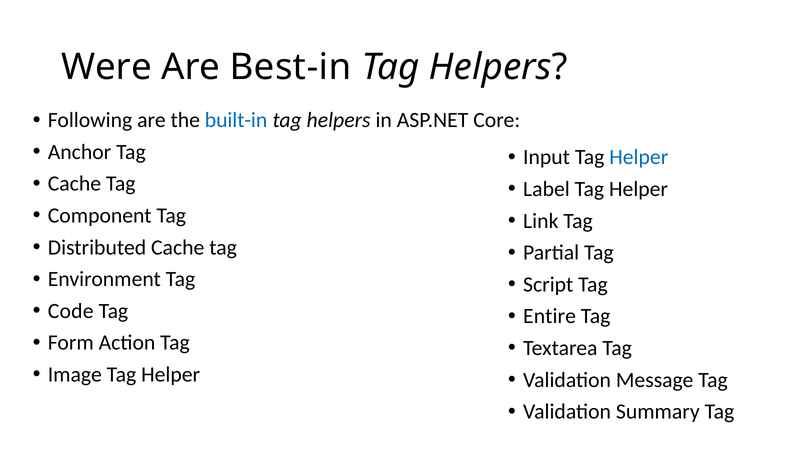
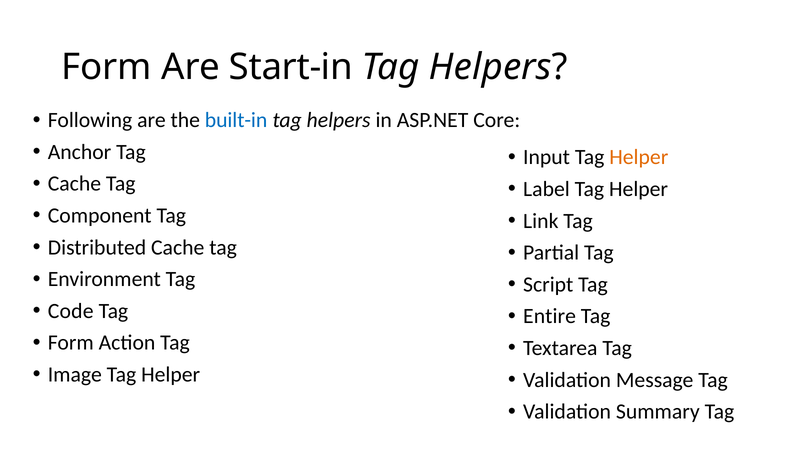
Were: Were -> Form (106, 67)
Best-in: Best-in -> Start-in (291, 67)
Helper colour: blue -> orange (639, 157)
